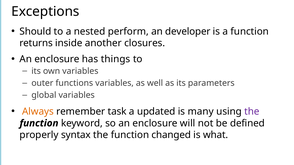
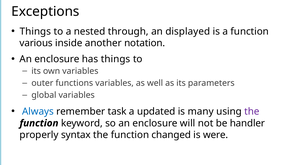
Should: Should -> Things (35, 31)
perform: perform -> through (128, 31)
developer: developer -> displayed (188, 31)
returns: returns -> various (36, 43)
closures: closures -> notation (145, 43)
Always colour: orange -> blue (38, 112)
defined: defined -> handler (247, 123)
what: what -> were (216, 135)
